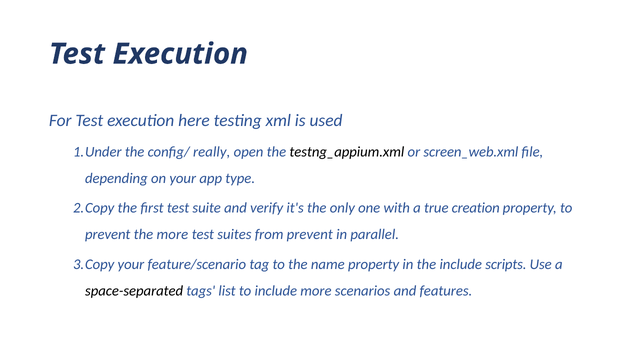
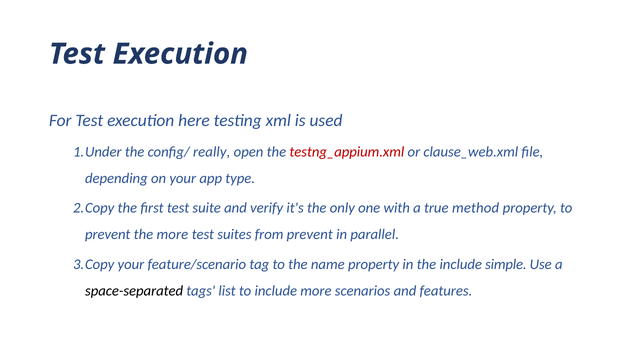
testng_appium.xml colour: black -> red (347, 152)
screen_web.xml: screen_web.xml -> clause_web.xml (471, 152)
creation: creation -> method (476, 208)
scripts: scripts -> simple (506, 264)
